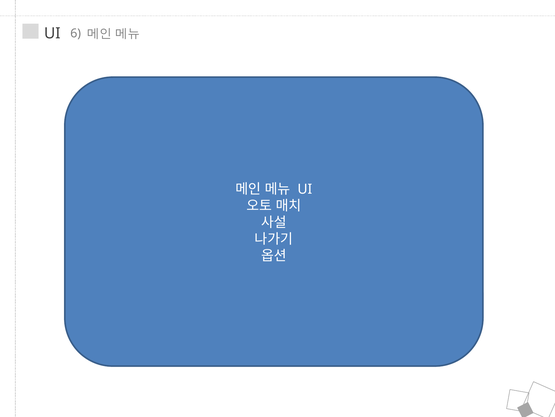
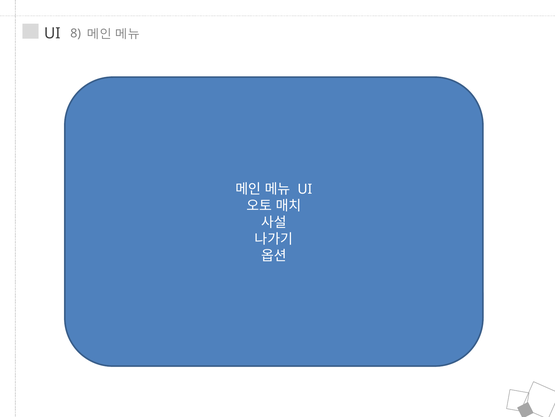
6: 6 -> 8 (76, 33)
